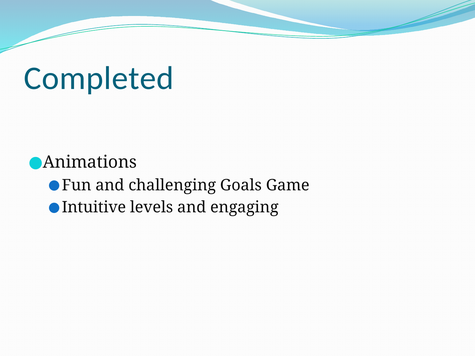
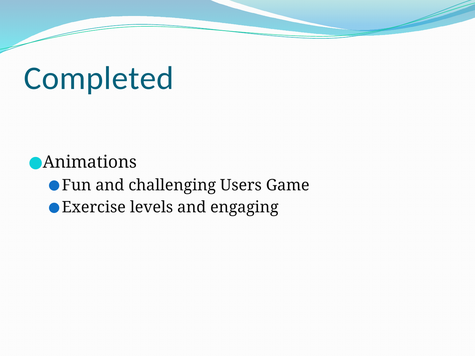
Goals: Goals -> Users (241, 185)
Intuitive: Intuitive -> Exercise (94, 207)
